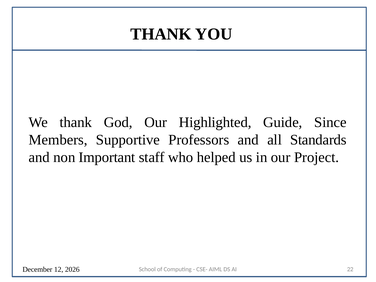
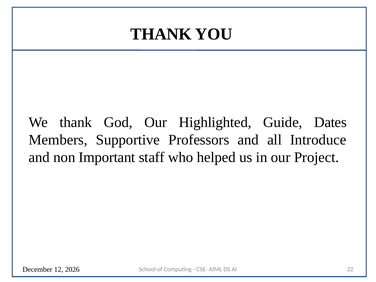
Since: Since -> Dates (330, 122)
Standards: Standards -> Introduce (318, 140)
